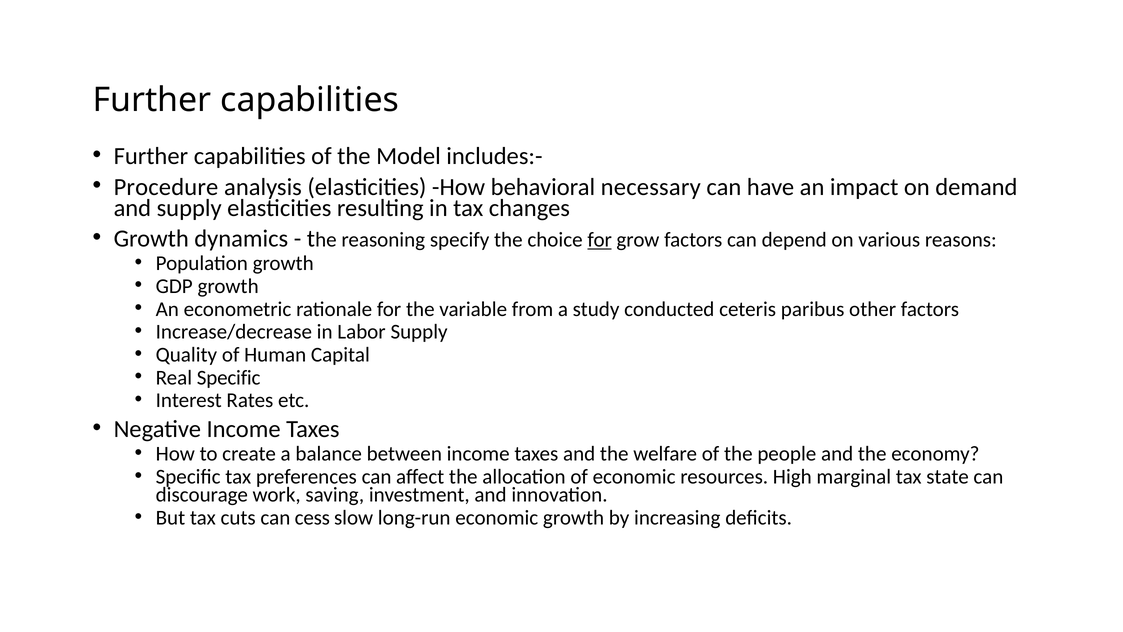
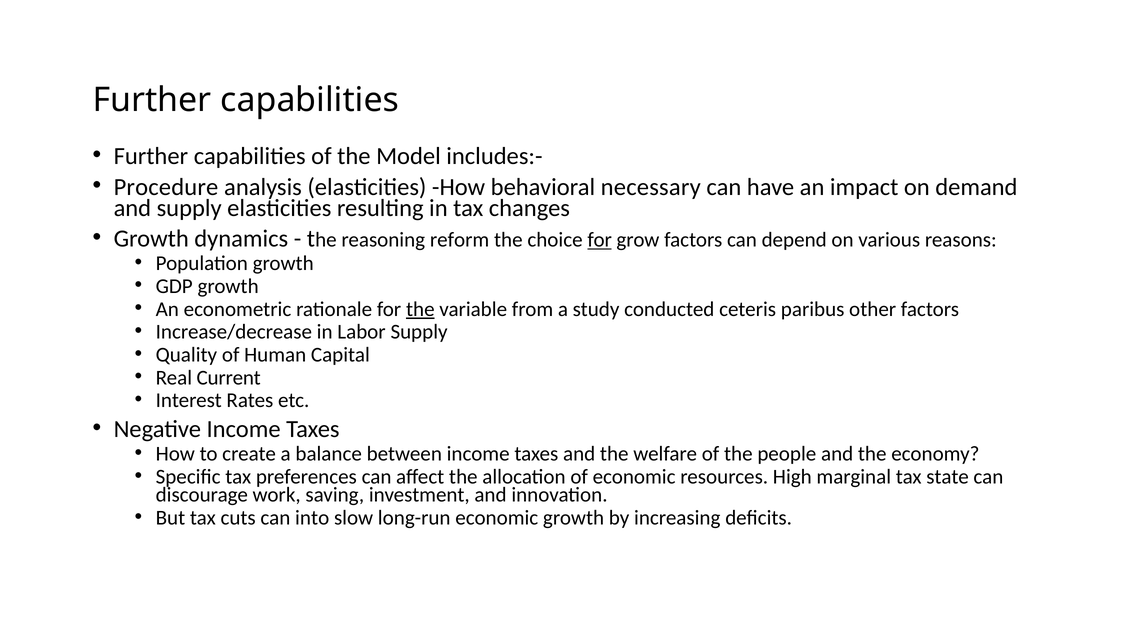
specify: specify -> reform (460, 240)
the underline: none -> present (420, 309)
Real Specific: Specific -> Current (229, 377)
cess: cess -> into (312, 518)
